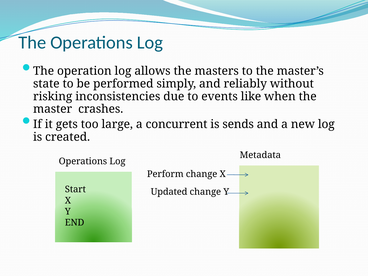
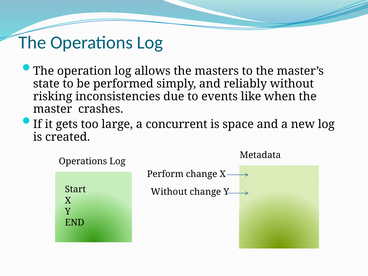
sends: sends -> space (238, 124)
Updated: Updated -> Without (169, 192)
